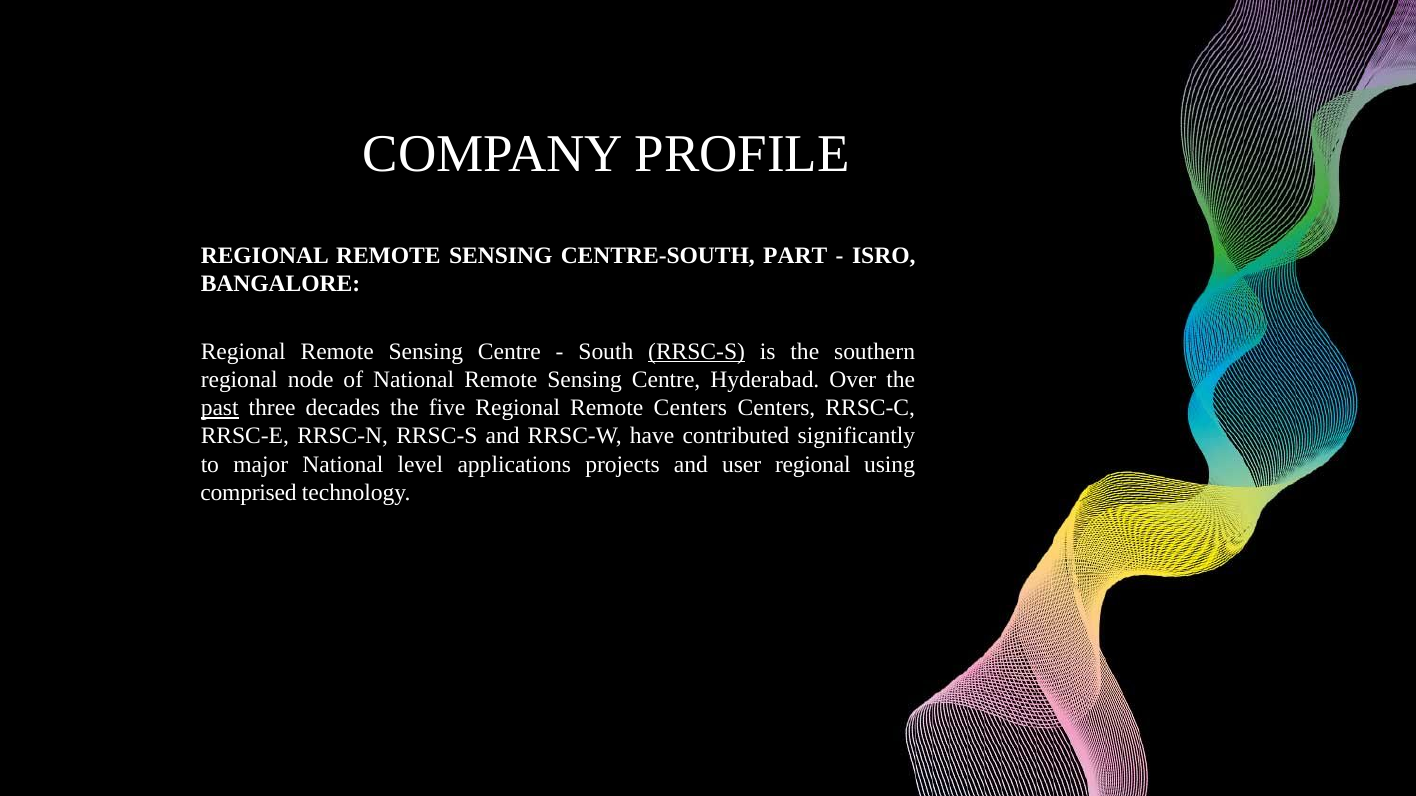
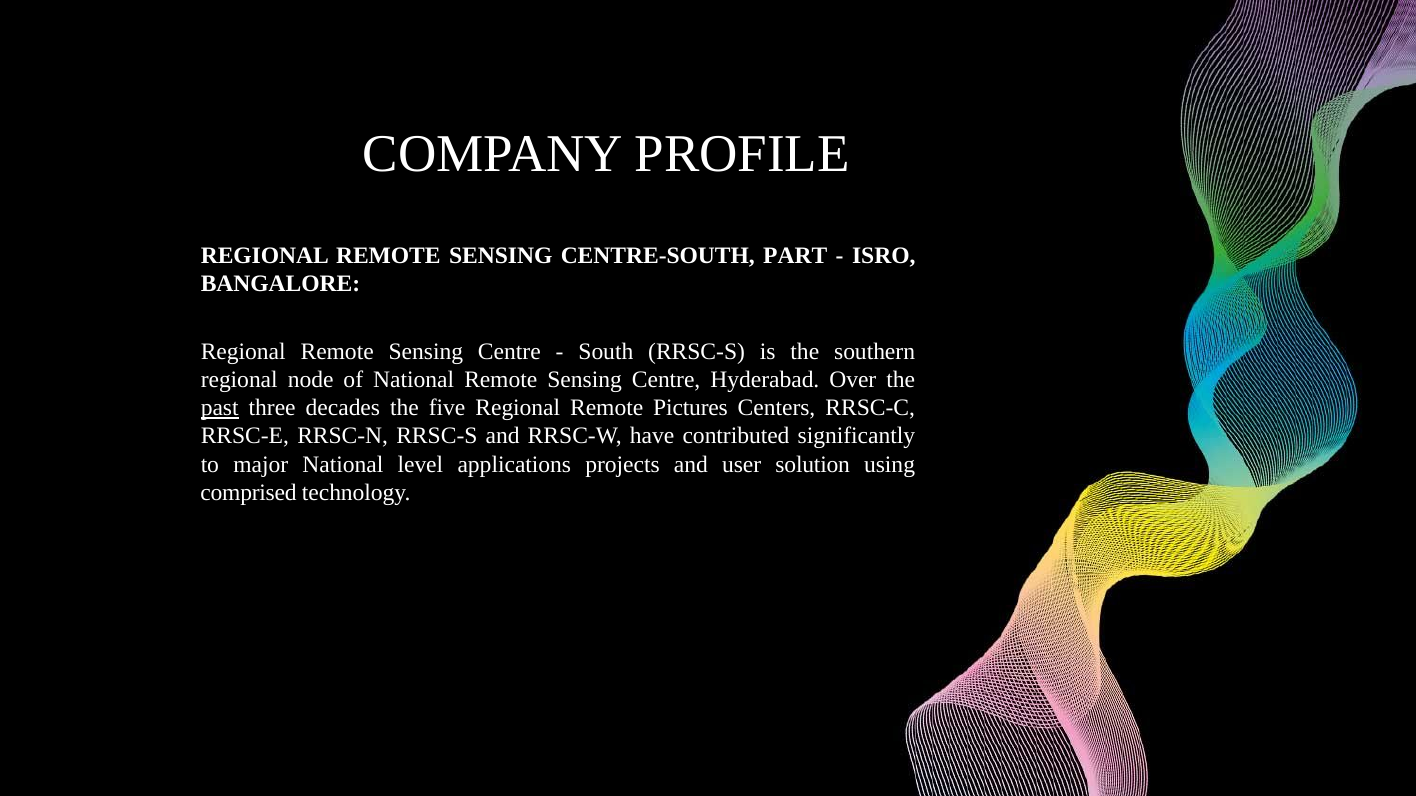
RRSC-S underline: present -> none (697, 352)
Remote Centers: Centers -> Pictures (691, 408)
user regional: regional -> solution (813, 465)
